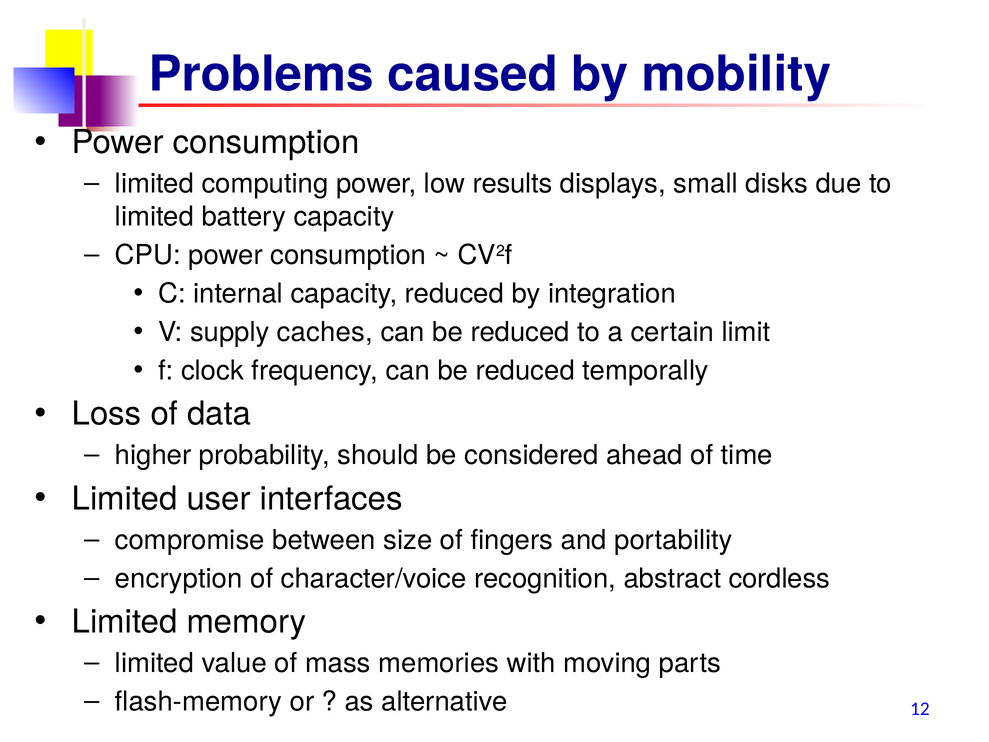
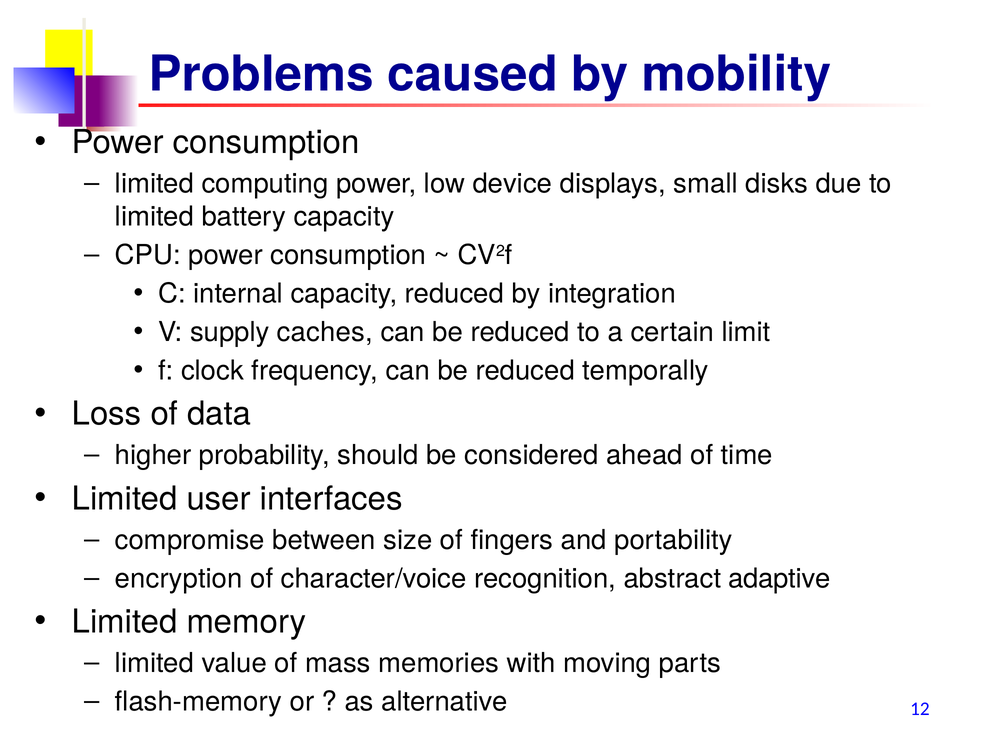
results: results -> device (512, 184)
cordless: cordless -> adaptive (779, 578)
